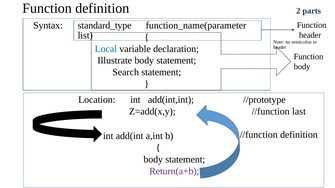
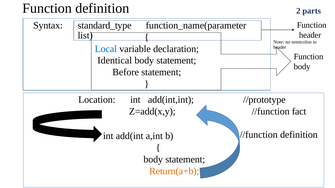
Illustrate: Illustrate -> Identical (115, 61)
Search: Search -> Before (126, 72)
last: last -> fact (299, 112)
Return(a+b colour: purple -> orange (174, 171)
